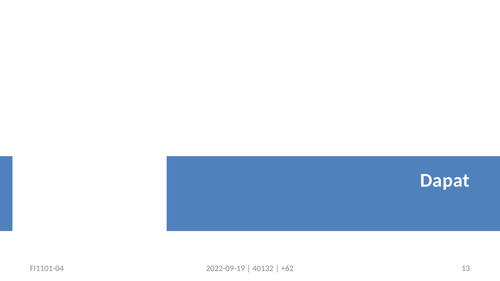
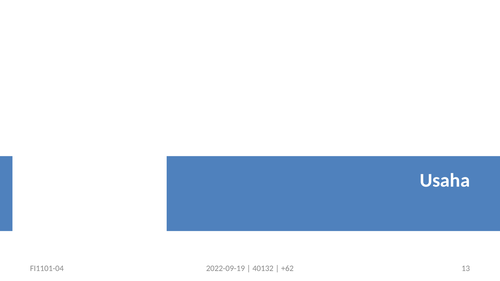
Dapat: Dapat -> Usaha (445, 181)
